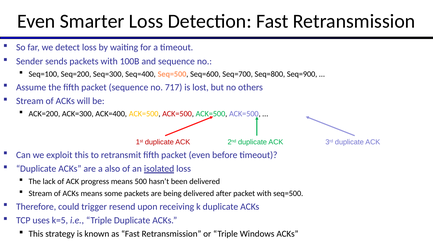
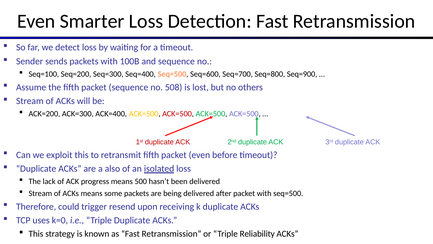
717: 717 -> 508 (174, 87)
k=5: k=5 -> k=0 (60, 220)
Windows: Windows -> Reliability (257, 234)
